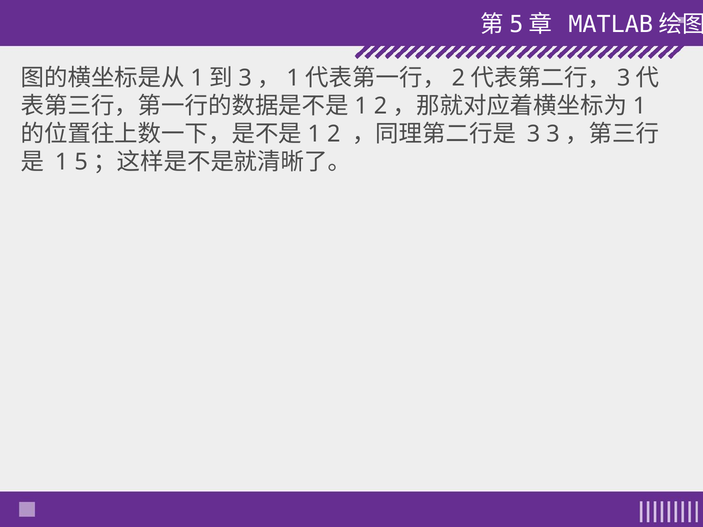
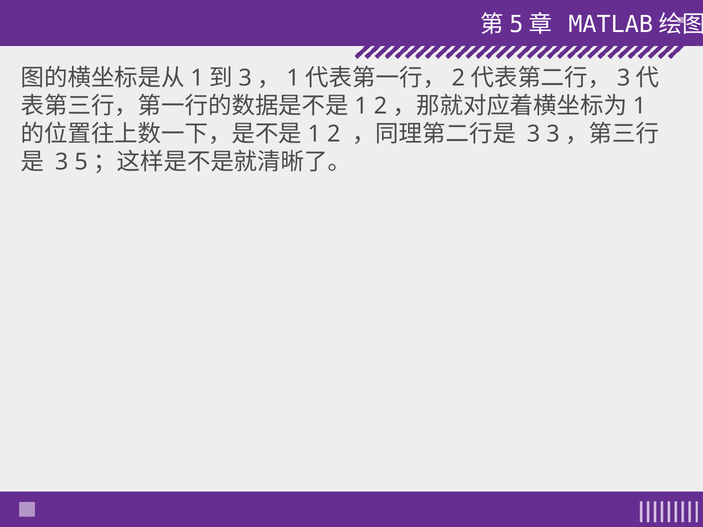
1: 1 -> 3 (62, 162)
